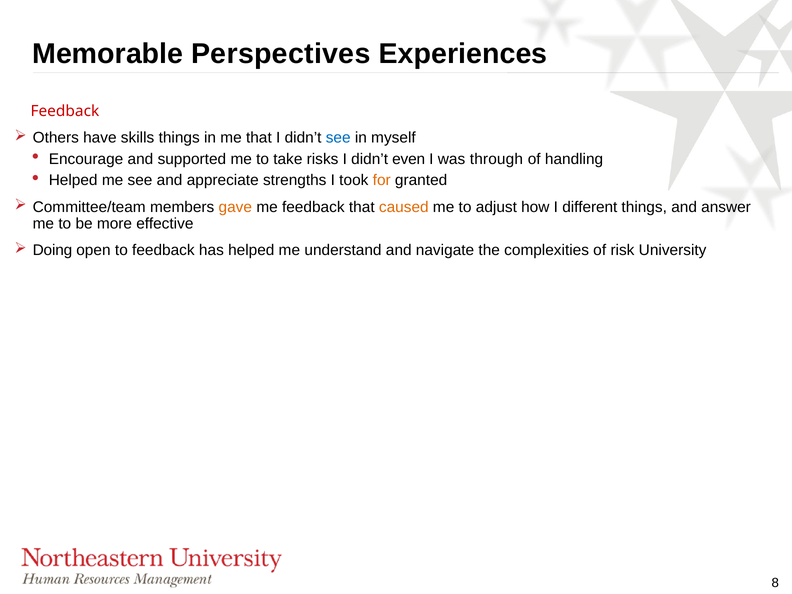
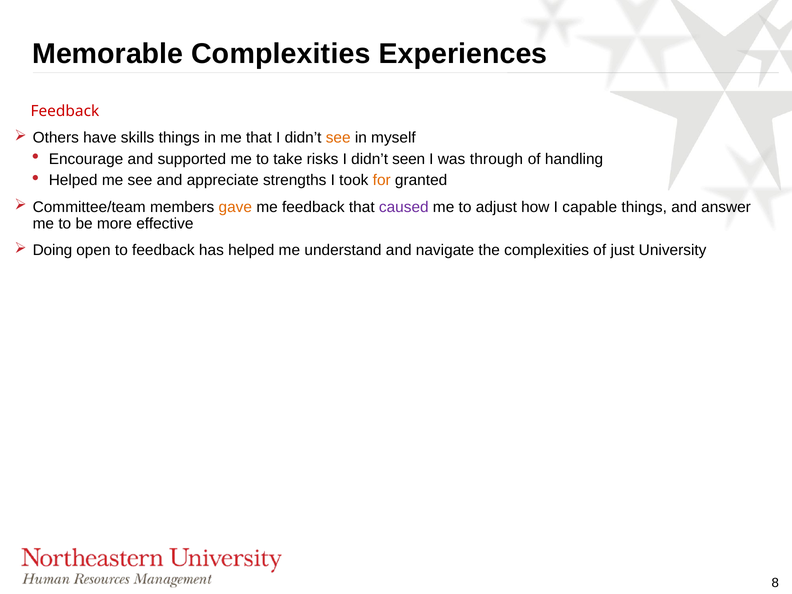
Memorable Perspectives: Perspectives -> Complexities (281, 54)
see colour: blue -> orange (338, 138)
even: even -> seen (409, 159)
caused colour: orange -> purple (404, 207)
different: different -> capable (590, 207)
risk: risk -> just (622, 250)
